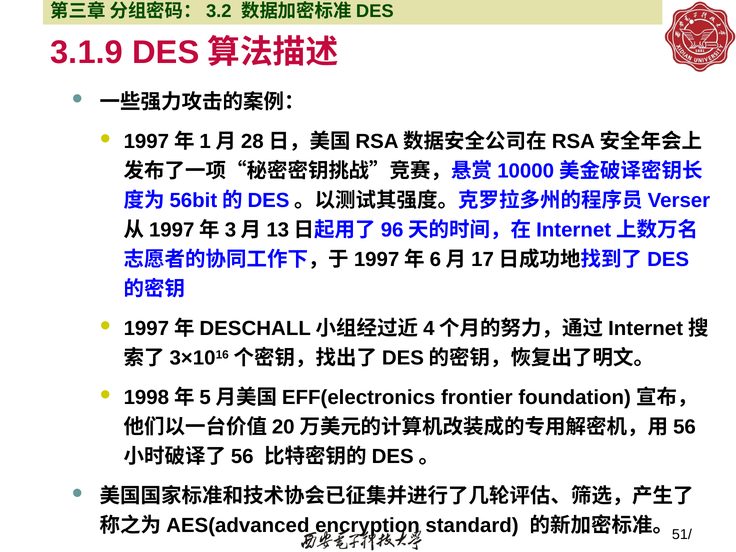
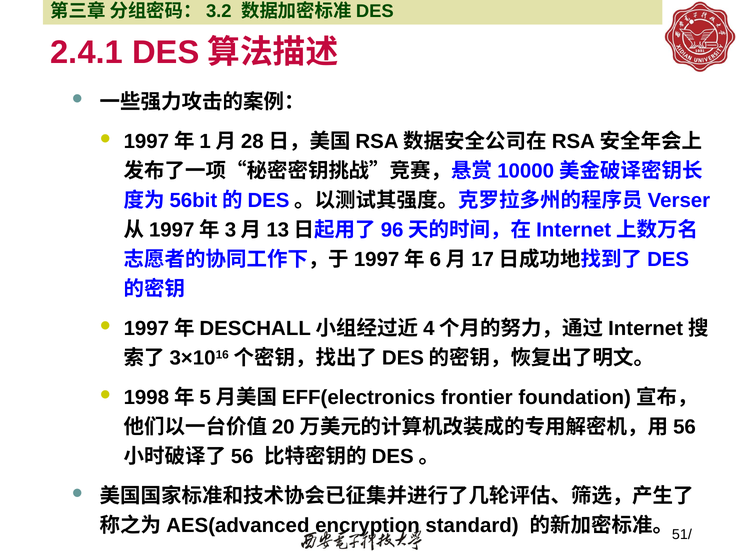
3.1.9: 3.1.9 -> 2.4.1 (87, 53)
